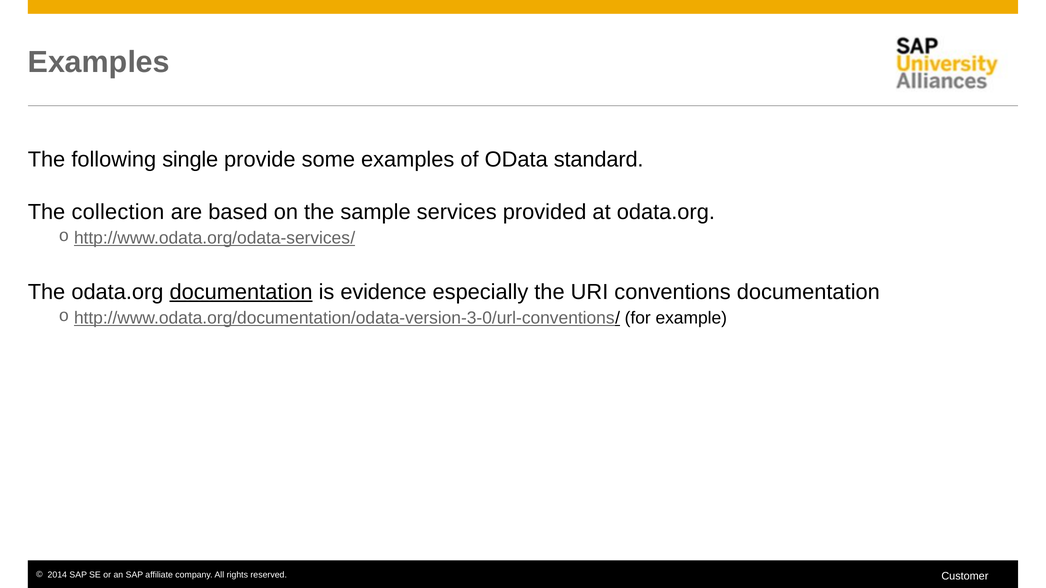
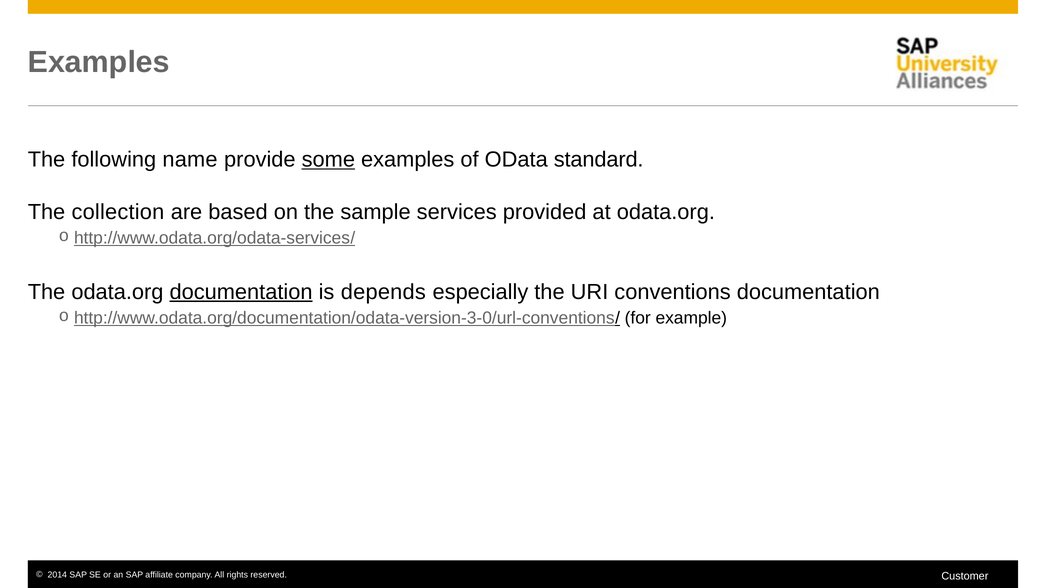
single: single -> name (190, 160)
some underline: none -> present (328, 160)
evidence: evidence -> depends (383, 292)
